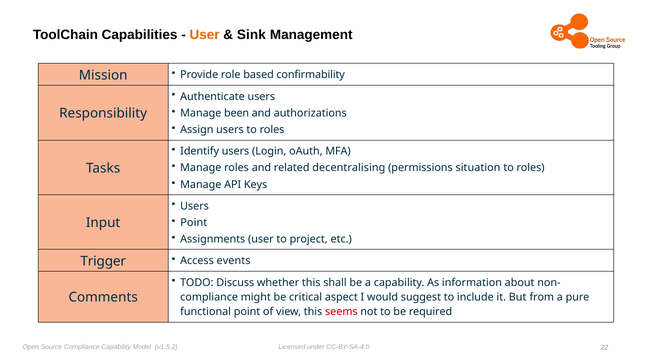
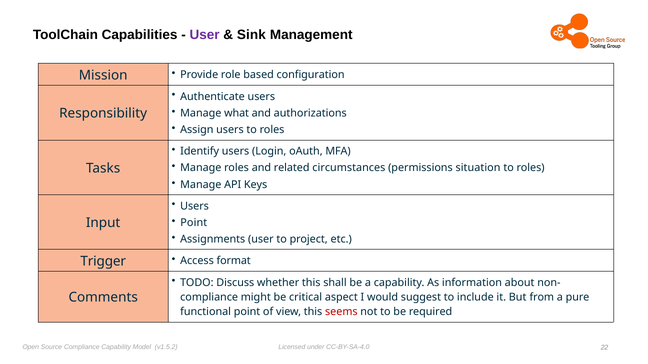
User colour: orange -> purple (205, 35)
confirmability: confirmability -> configuration (311, 75)
been: been -> what (237, 113)
decentralising: decentralising -> circumstances (349, 168)
events: events -> format (234, 261)
